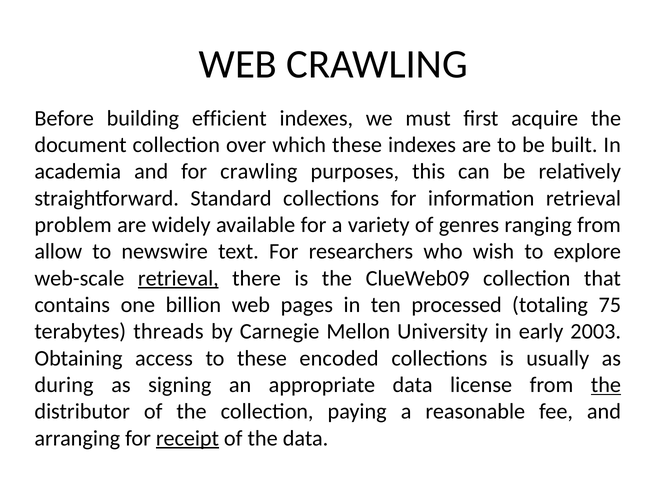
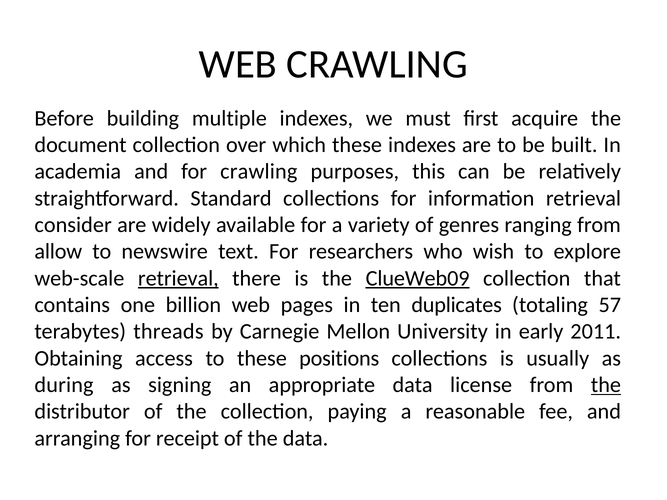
efficient: efficient -> multiple (229, 118)
problem: problem -> consider (73, 225)
ClueWeb09 underline: none -> present (418, 278)
processed: processed -> duplicates (457, 305)
75: 75 -> 57 (610, 305)
2003: 2003 -> 2011 (596, 332)
encoded: encoded -> positions (339, 358)
receipt underline: present -> none (187, 438)
